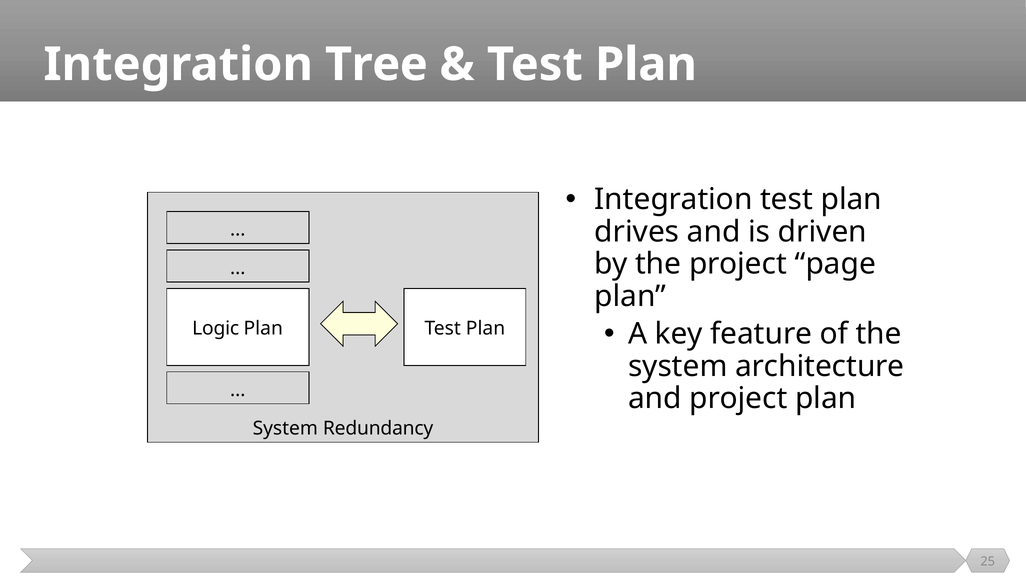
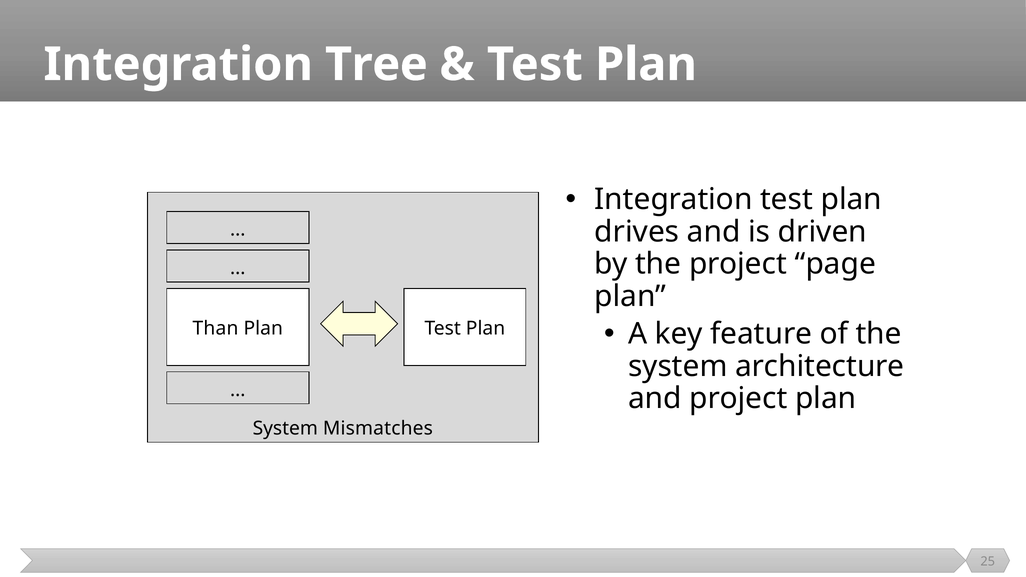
Logic: Logic -> Than (216, 328)
Redundancy: Redundancy -> Mismatches (378, 428)
